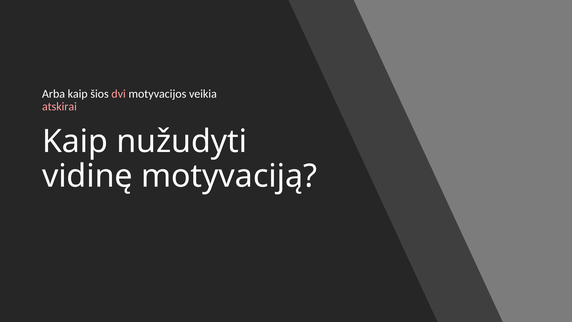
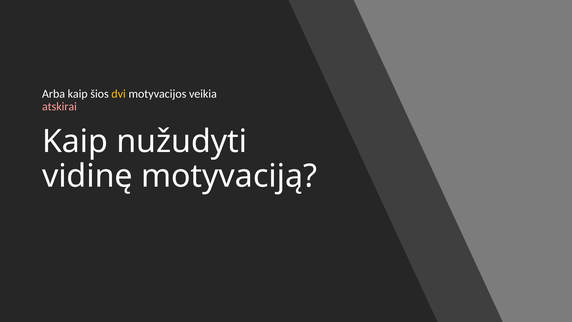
dvi colour: pink -> yellow (119, 94)
